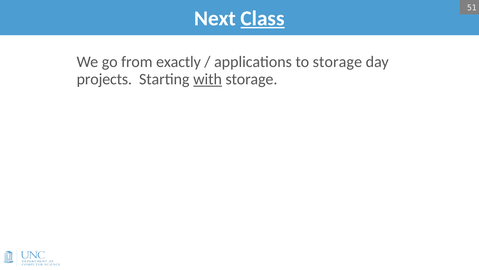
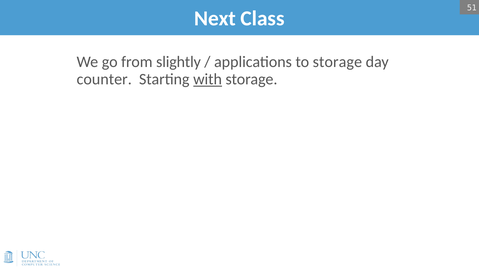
Class underline: present -> none (263, 19)
exactly: exactly -> slightly (178, 62)
projects: projects -> counter (104, 79)
